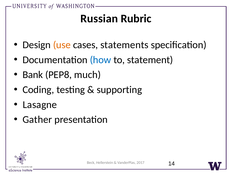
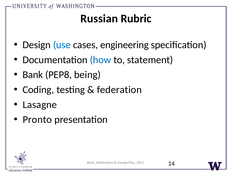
use colour: orange -> blue (62, 45)
statements: statements -> engineering (124, 45)
much: much -> being (87, 75)
supporting: supporting -> federation (119, 90)
Gather: Gather -> Pronto (37, 120)
